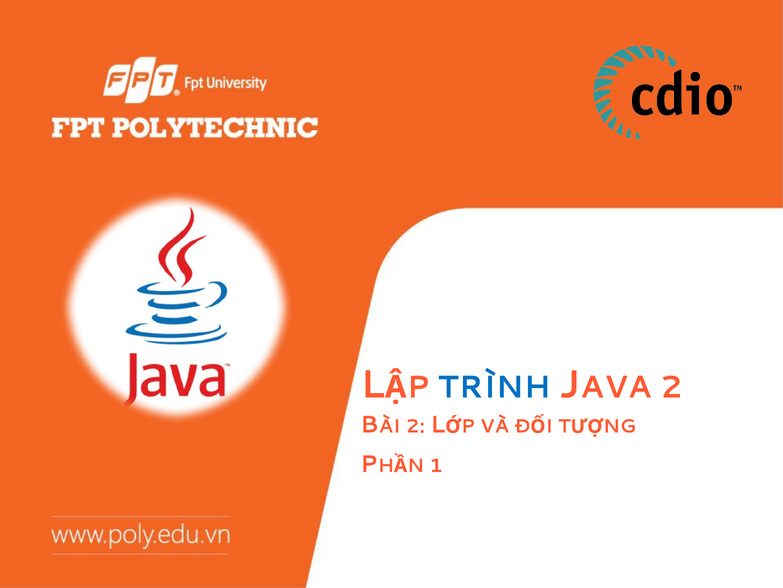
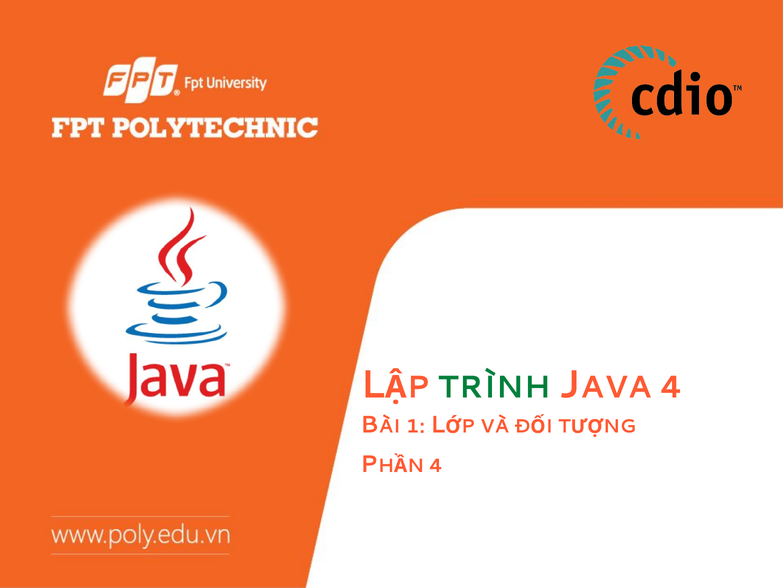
TRÌNH colour: blue -> green (494, 387)
2: 2 -> 4 (671, 387)
2: 2 -> 1 (415, 426)
1: 1 -> 4 (436, 465)
